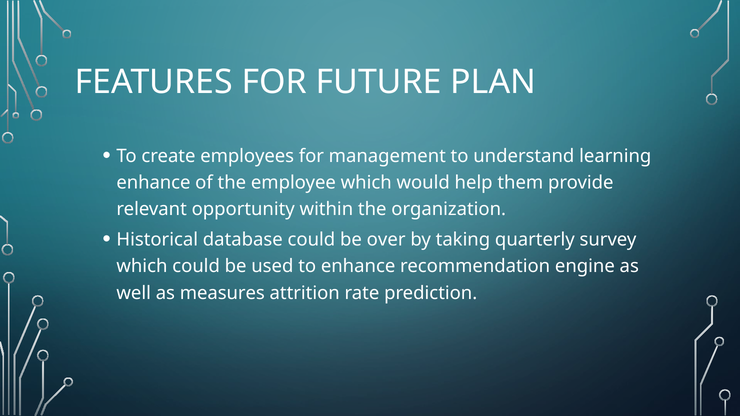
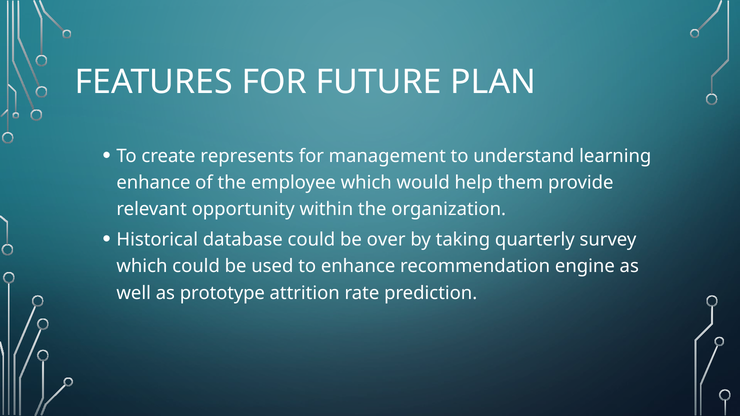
employees: employees -> represents (247, 156)
measures: measures -> prototype (222, 293)
